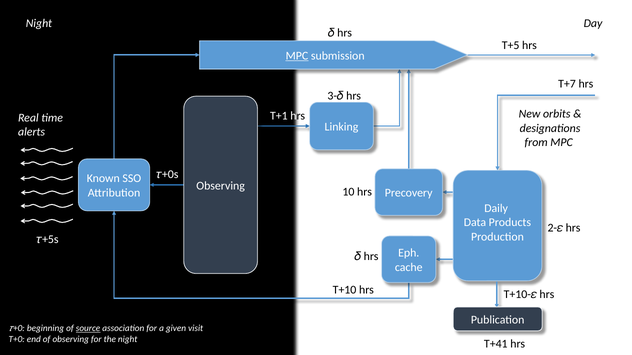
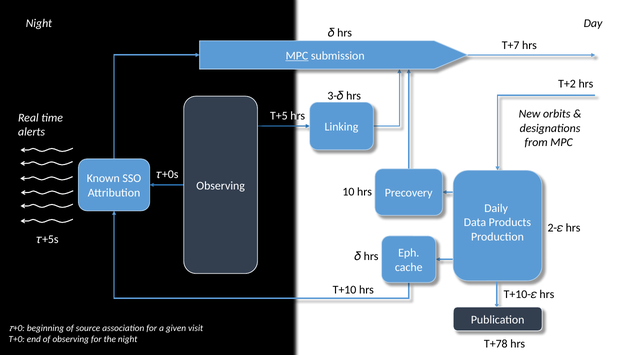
T+5: T+5 -> T+7 (511, 45)
T+7: T+7 -> T+2 (567, 84)
T+1: T+1 -> T+5 (279, 116)
source underline: present -> none (88, 329)
T+41: T+41 -> T+78 (496, 344)
